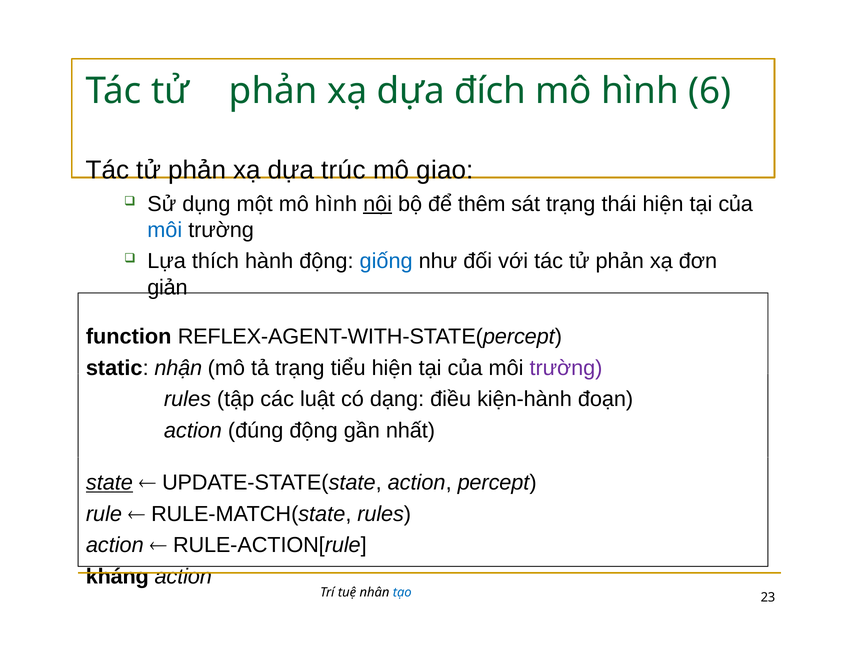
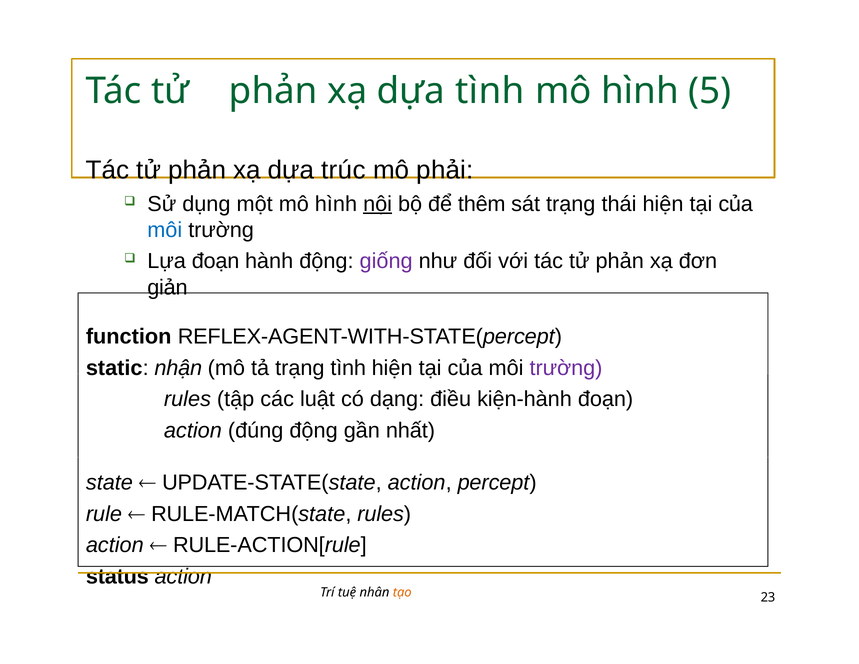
dựa đích: đích -> tình (490, 91)
6: 6 -> 5 (710, 91)
giao: giao -> phải (445, 170)
Lựa thích: thích -> đoạn (216, 261)
giống colour: blue -> purple (386, 261)
trạng tiểu: tiểu -> tình (348, 368)
state underline: present -> none (109, 483)
kháng: kháng -> status (117, 576)
tạo colour: blue -> orange (402, 592)
